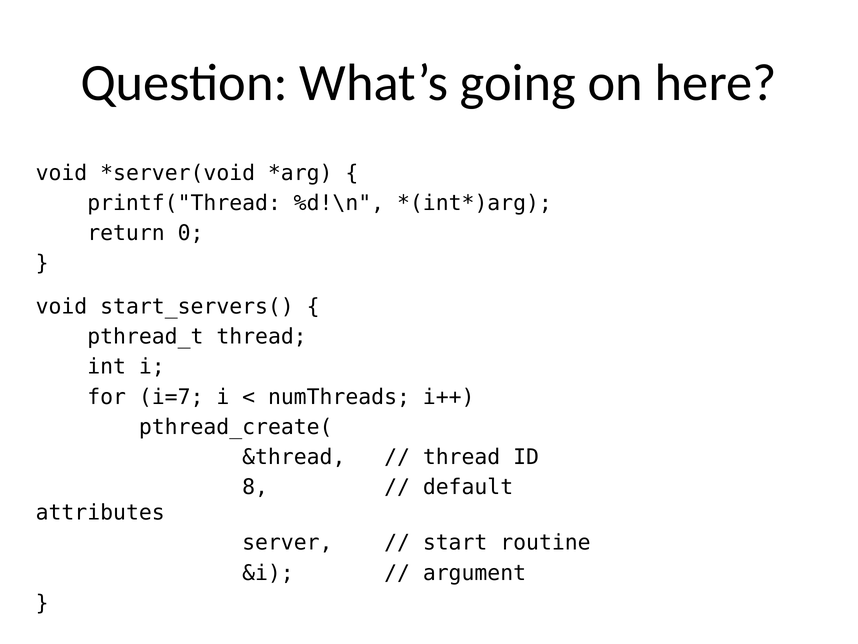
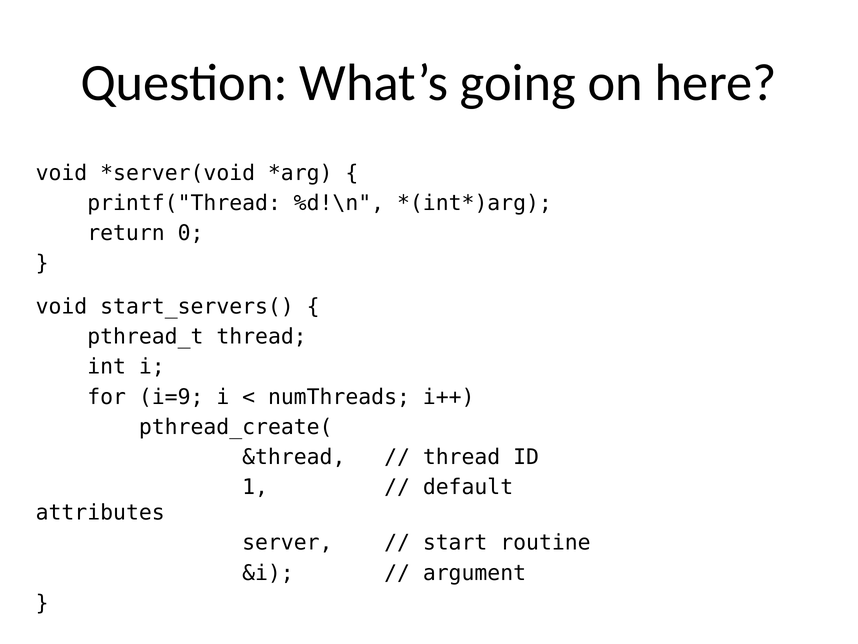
i=7: i=7 -> i=9 (171, 397)
8: 8 -> 1 (255, 487)
